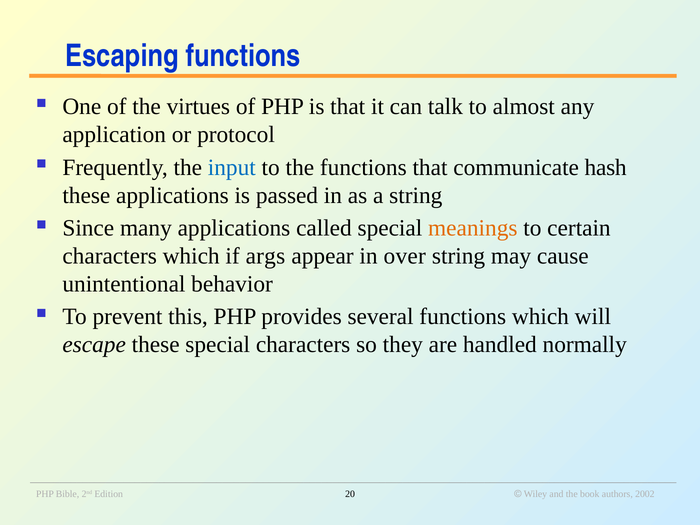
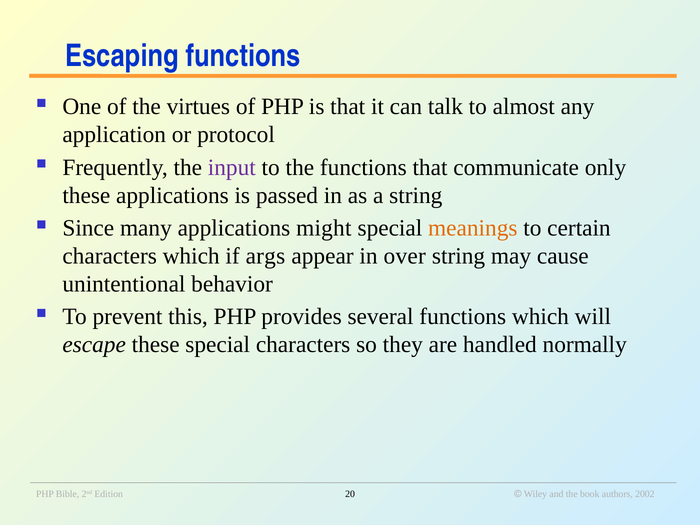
input colour: blue -> purple (232, 167)
hash: hash -> only (606, 167)
called: called -> might (324, 228)
